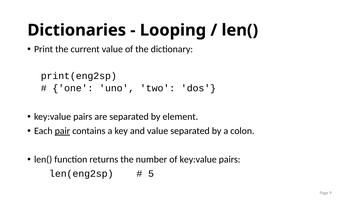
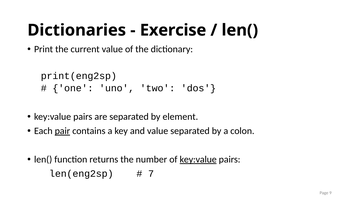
Looping: Looping -> Exercise (173, 30)
key:value underline: none -> present (198, 159)
5: 5 -> 7 (151, 174)
